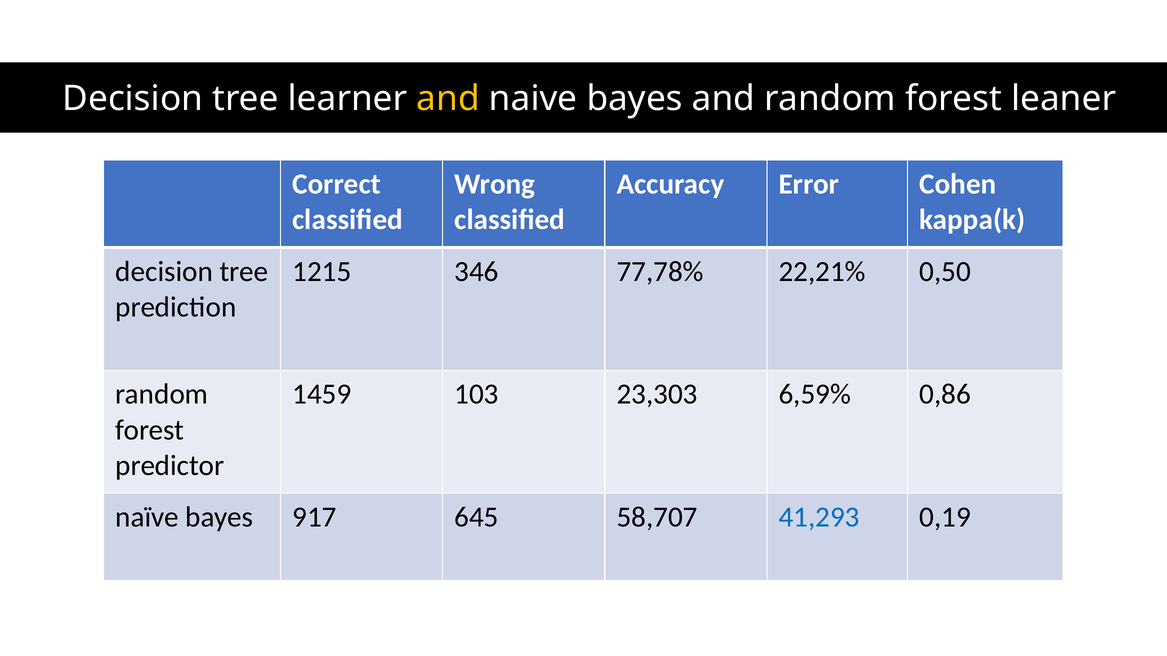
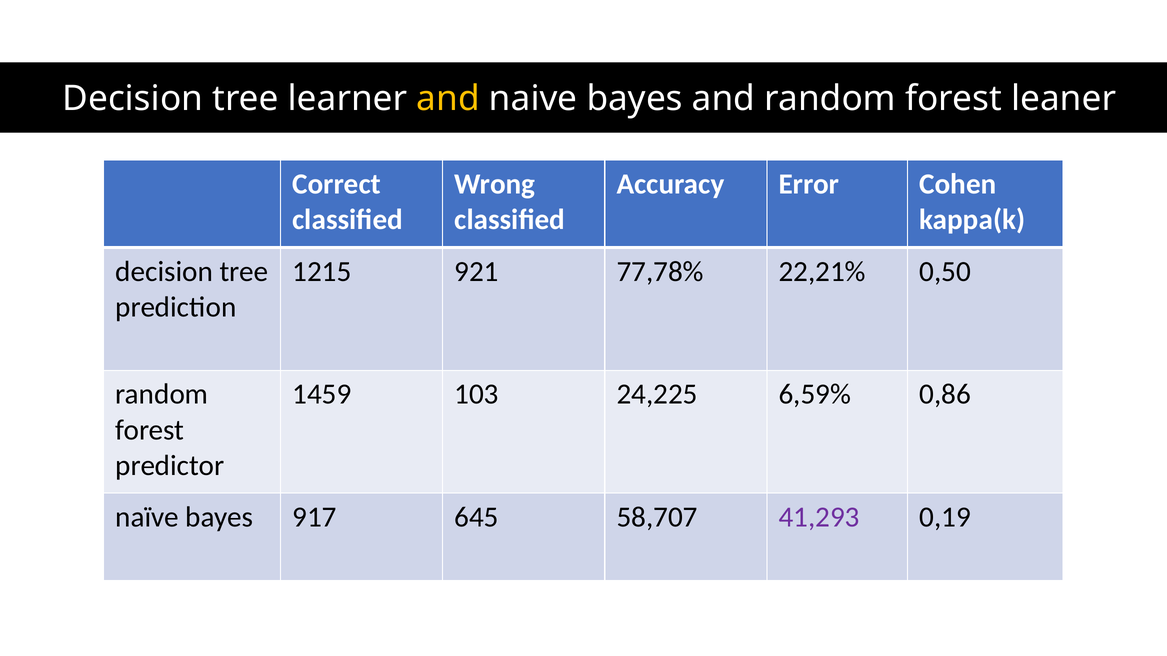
346: 346 -> 921 (477, 272)
23,303: 23,303 -> 24,225 (657, 395)
41,293 colour: blue -> purple (819, 517)
